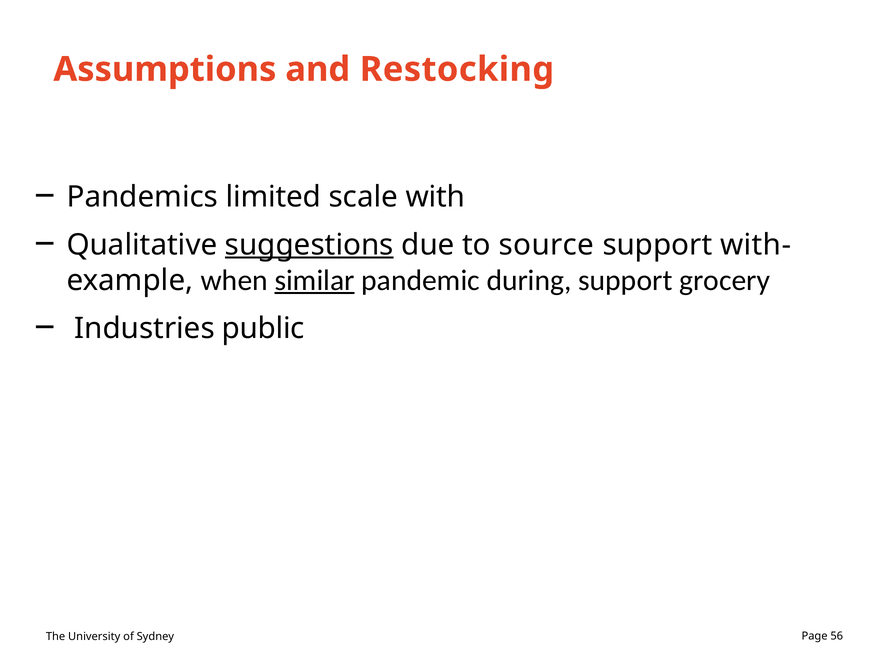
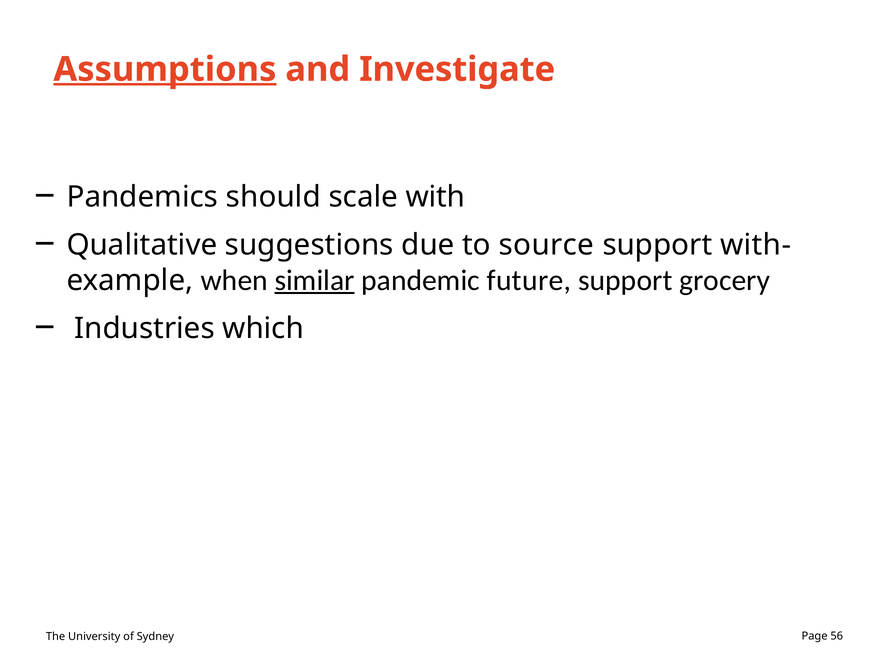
Assumptions underline: none -> present (165, 69)
Restocking: Restocking -> Investigate (457, 69)
limited: limited -> should (273, 197)
suggestions underline: present -> none (309, 245)
during: during -> future (529, 280)
public: public -> which (263, 328)
